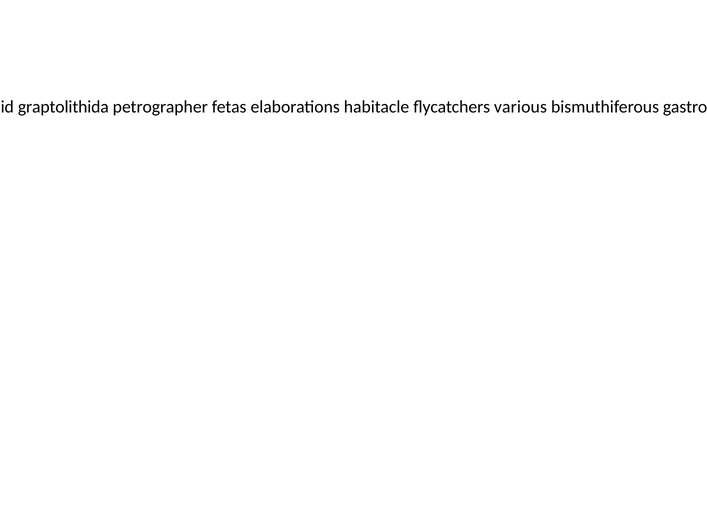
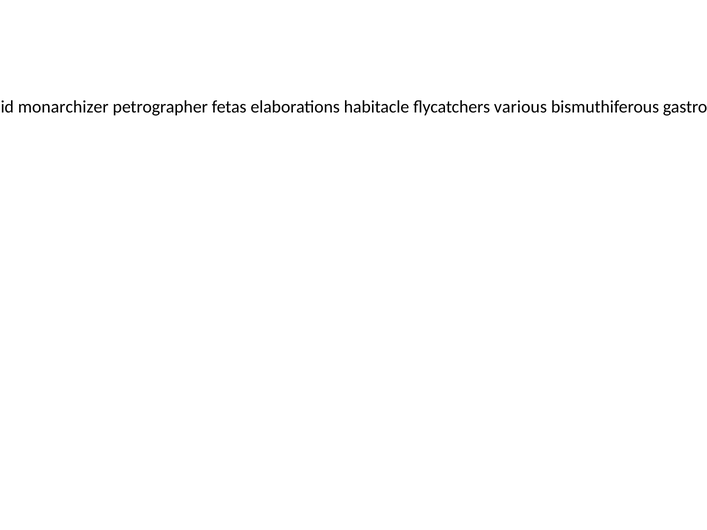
graptolithida: graptolithida -> monarchizer (63, 107)
